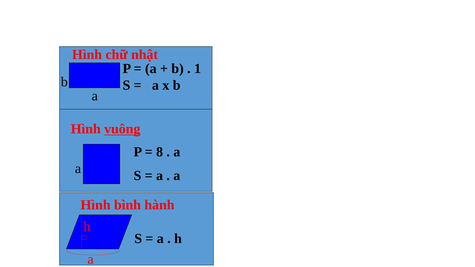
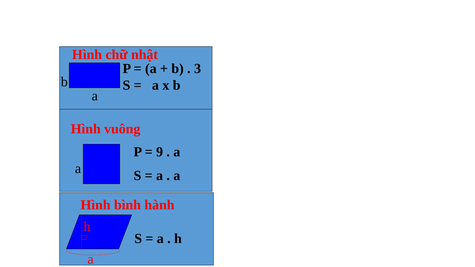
1: 1 -> 3 (198, 69)
vuông underline: present -> none (122, 129)
8: 8 -> 9 (160, 152)
